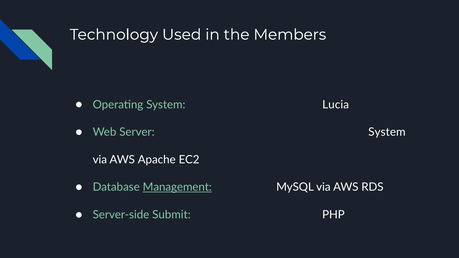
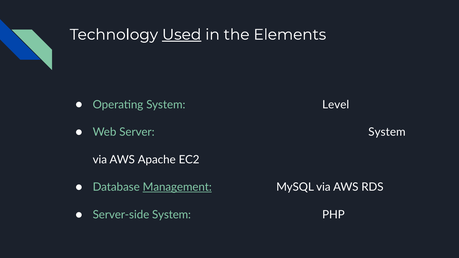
Used underline: none -> present (182, 35)
Members: Members -> Elements (290, 35)
Lucia: Lucia -> Level (336, 105)
Server-side Submit: Submit -> System (171, 215)
